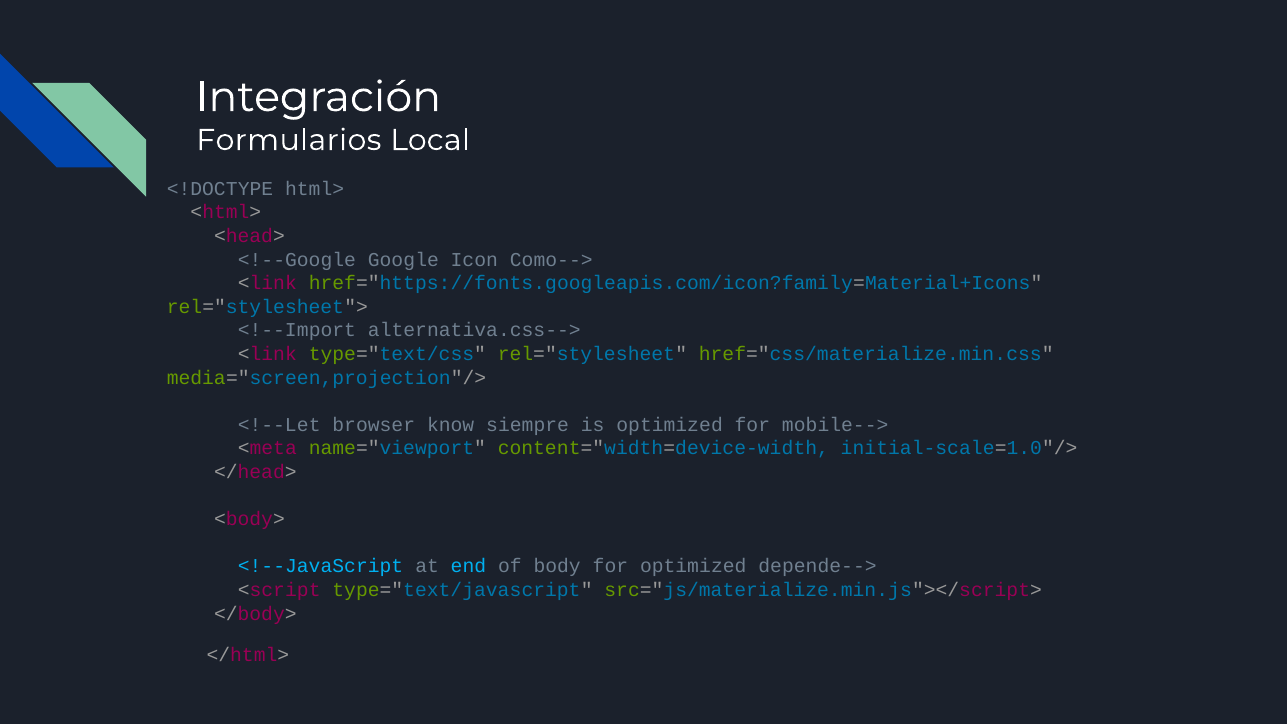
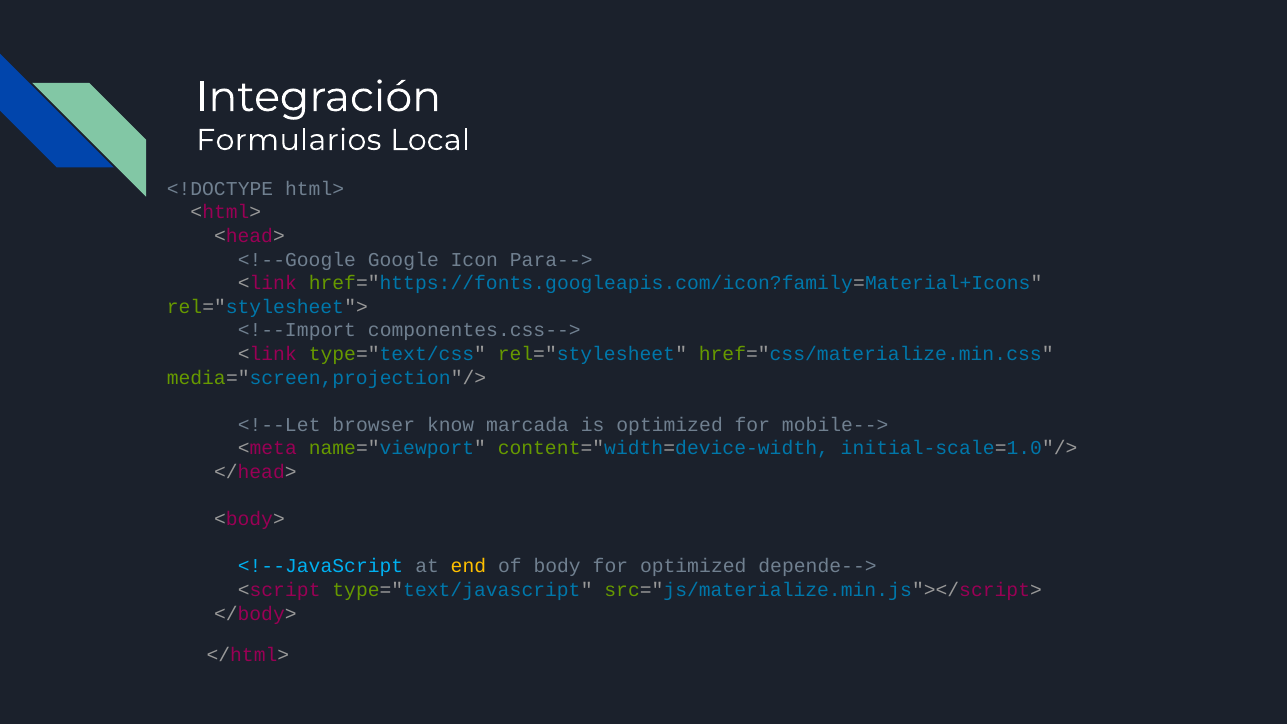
Como-->: Como--> -> Para--> (551, 260)
alternativa.css-->: alternativa.css--> -> componentes.css--> (474, 330)
siempre: siempre -> marcada (528, 425)
end colour: light blue -> yellow (468, 566)
